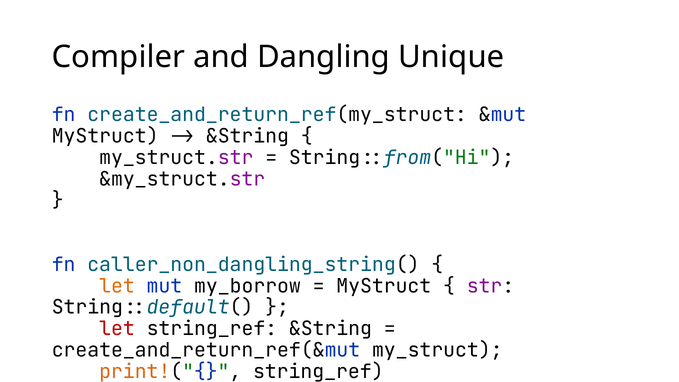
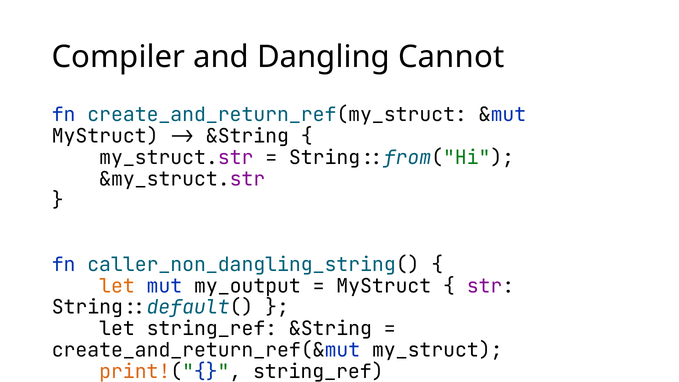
Unique: Unique -> Cannot (451, 57)
my_borrow: my_borrow -> my_output (247, 286)
let colour: red -> black (117, 329)
